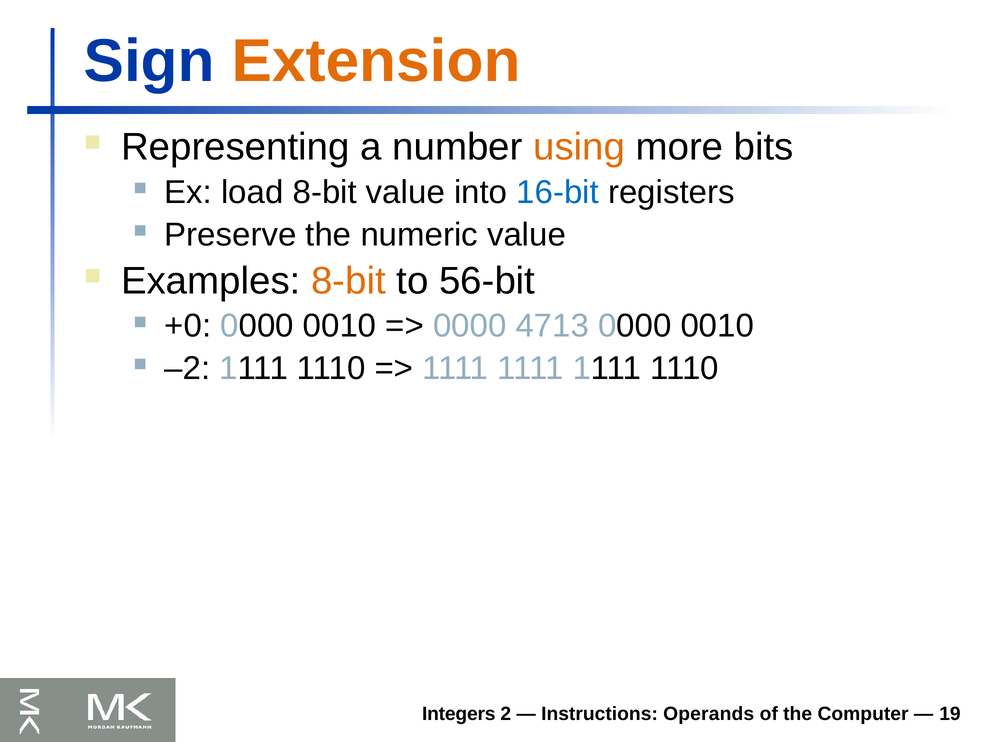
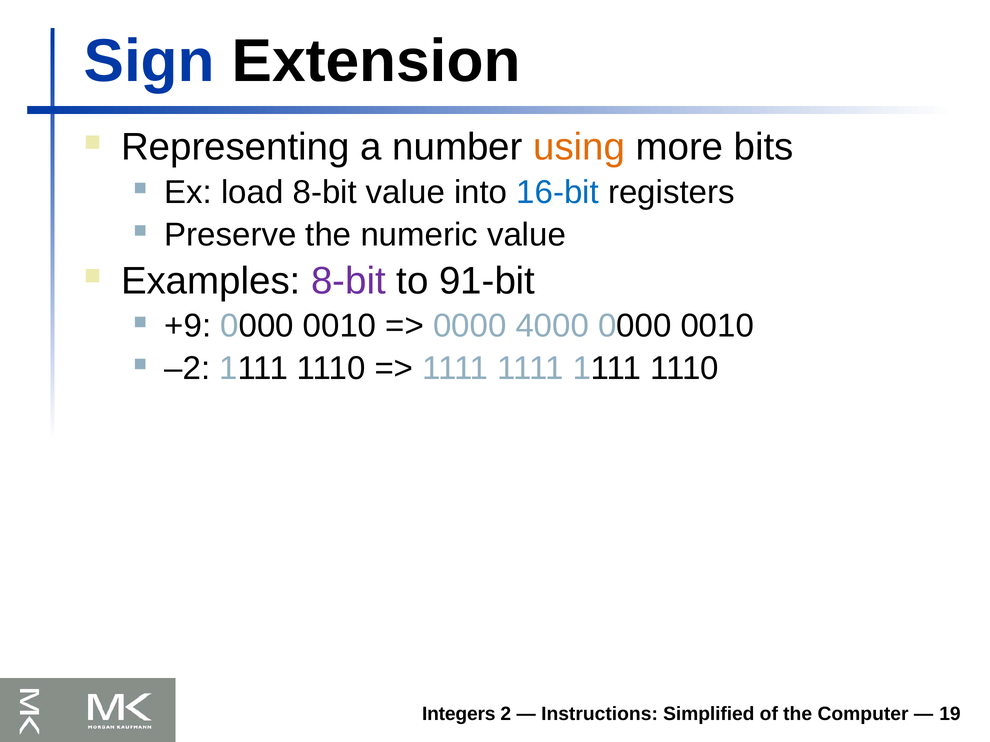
Extension colour: orange -> black (376, 61)
8-bit colour: orange -> purple (348, 281)
56-bit: 56-bit -> 91-bit (487, 281)
+0: +0 -> +9 (188, 326)
4713: 4713 -> 4000 (552, 326)
Operands: Operands -> Simplified (709, 715)
